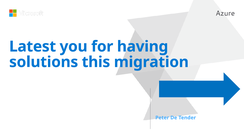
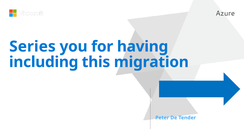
Latest: Latest -> Series (32, 47)
solutions: solutions -> including (44, 62)
